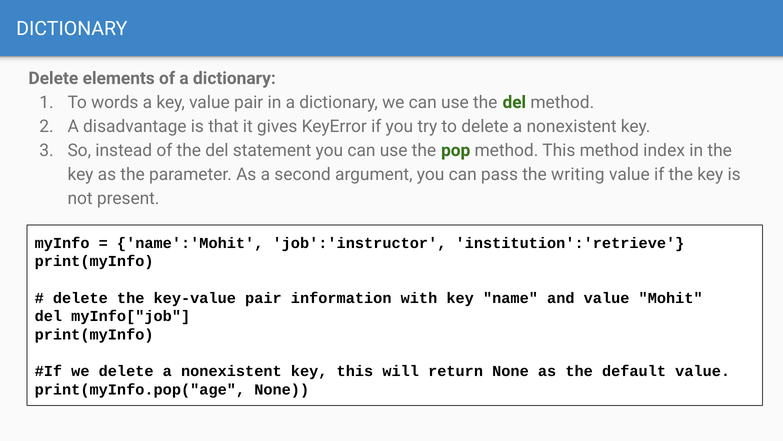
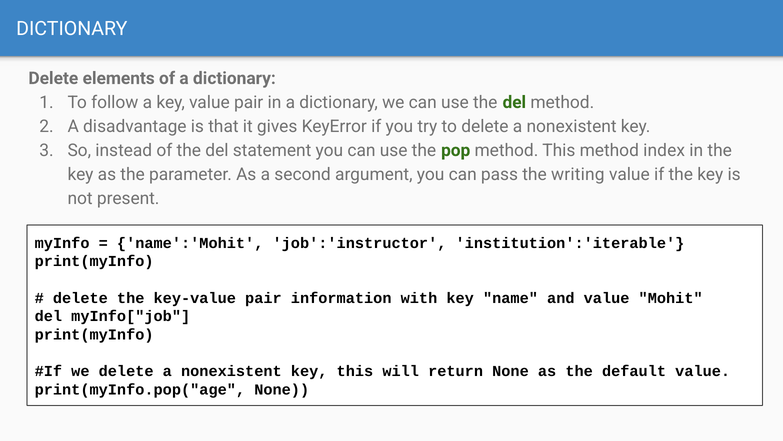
words: words -> follow (115, 102)
institution':'retrieve: institution':'retrieve -> institution':'iterable (570, 243)
